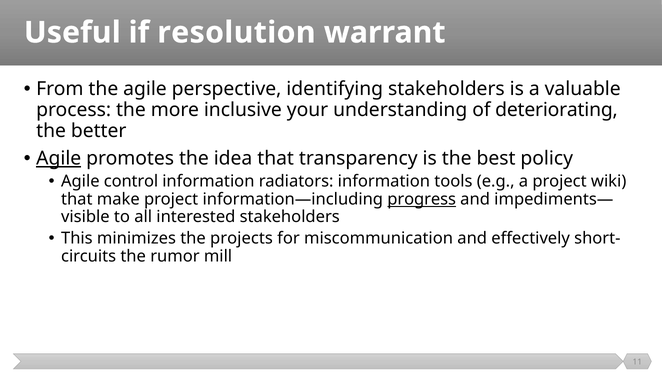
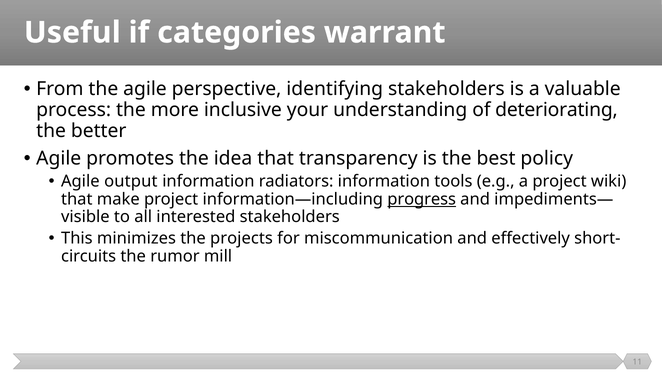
resolution: resolution -> categories (237, 33)
Agile underline: present -> none (59, 159)
control: control -> output (131, 181)
